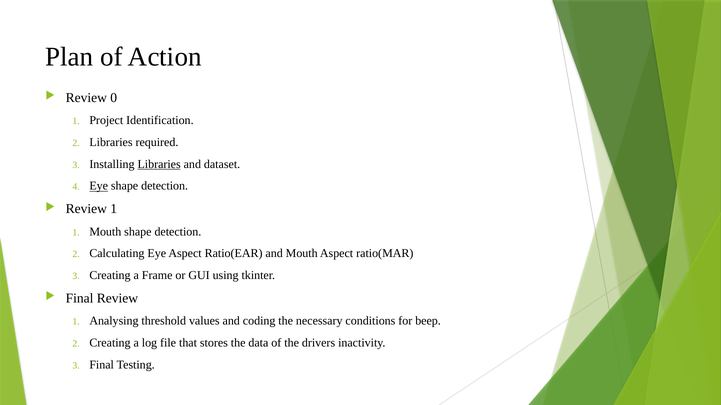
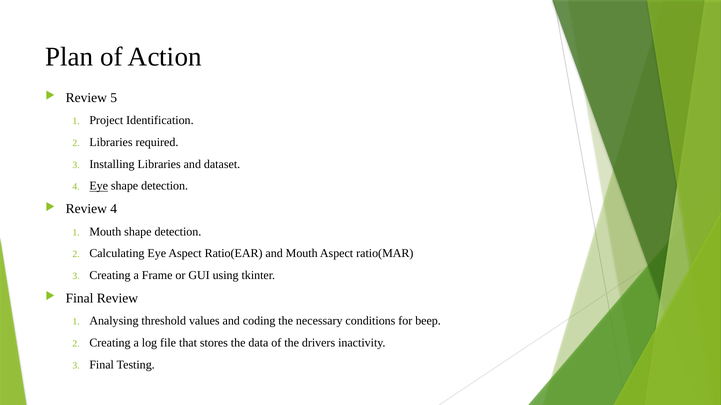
0: 0 -> 5 (114, 98)
Libraries underline: present -> none (159, 164)
1: 1 -> 4 (114, 209)
